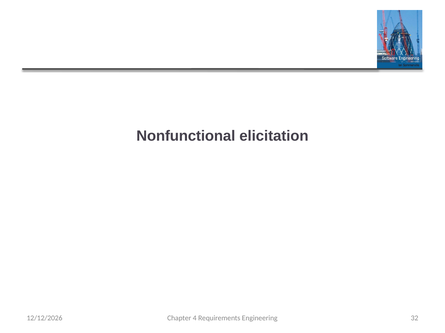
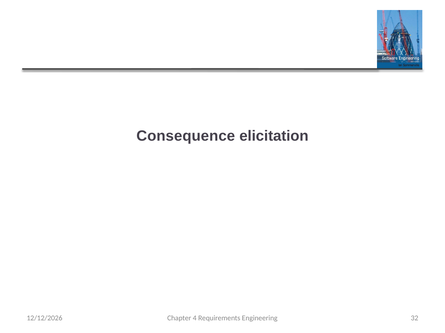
Nonfunctional: Nonfunctional -> Consequence (186, 136)
